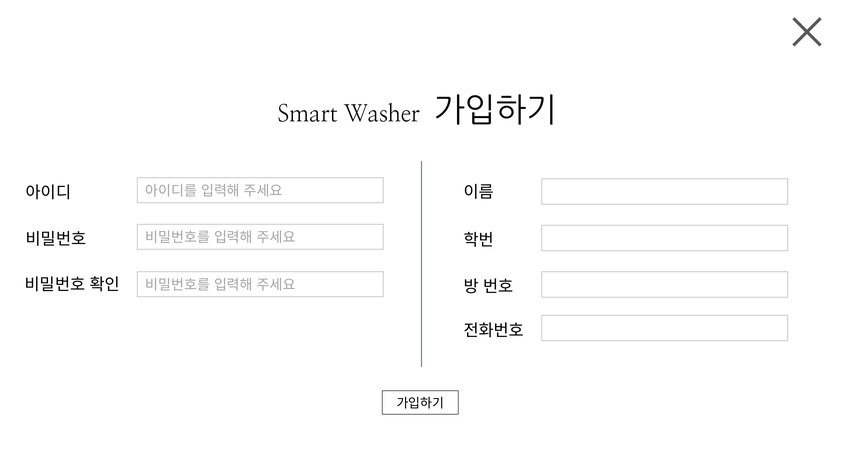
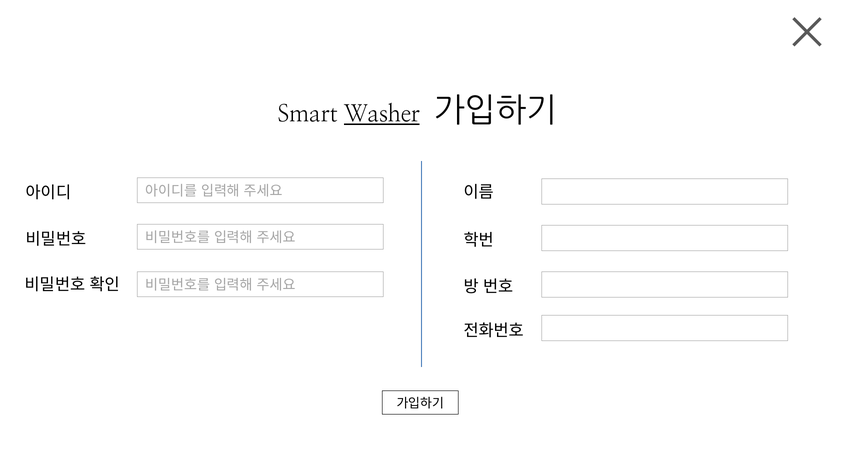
Washer underline: none -> present (382, 114)
